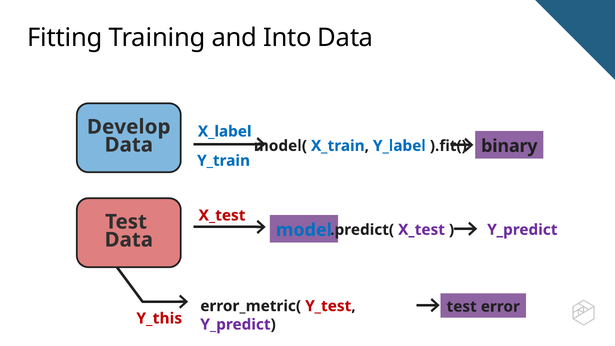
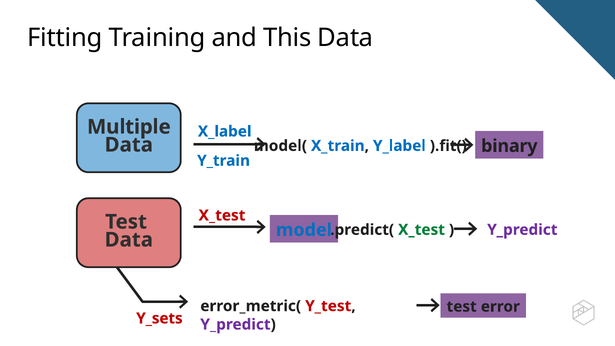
Into: Into -> This (287, 38)
Develop: Develop -> Multiple (129, 127)
X_test colour: purple -> green (422, 230)
Y_this: Y_this -> Y_sets (159, 318)
